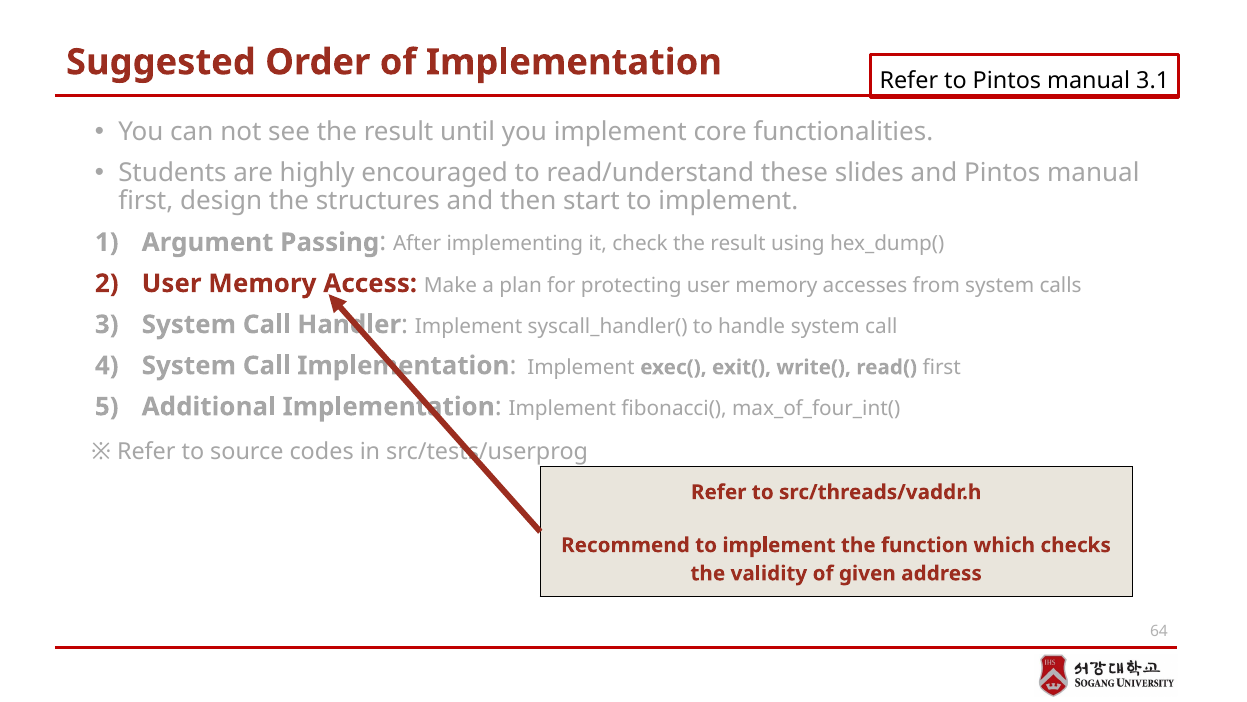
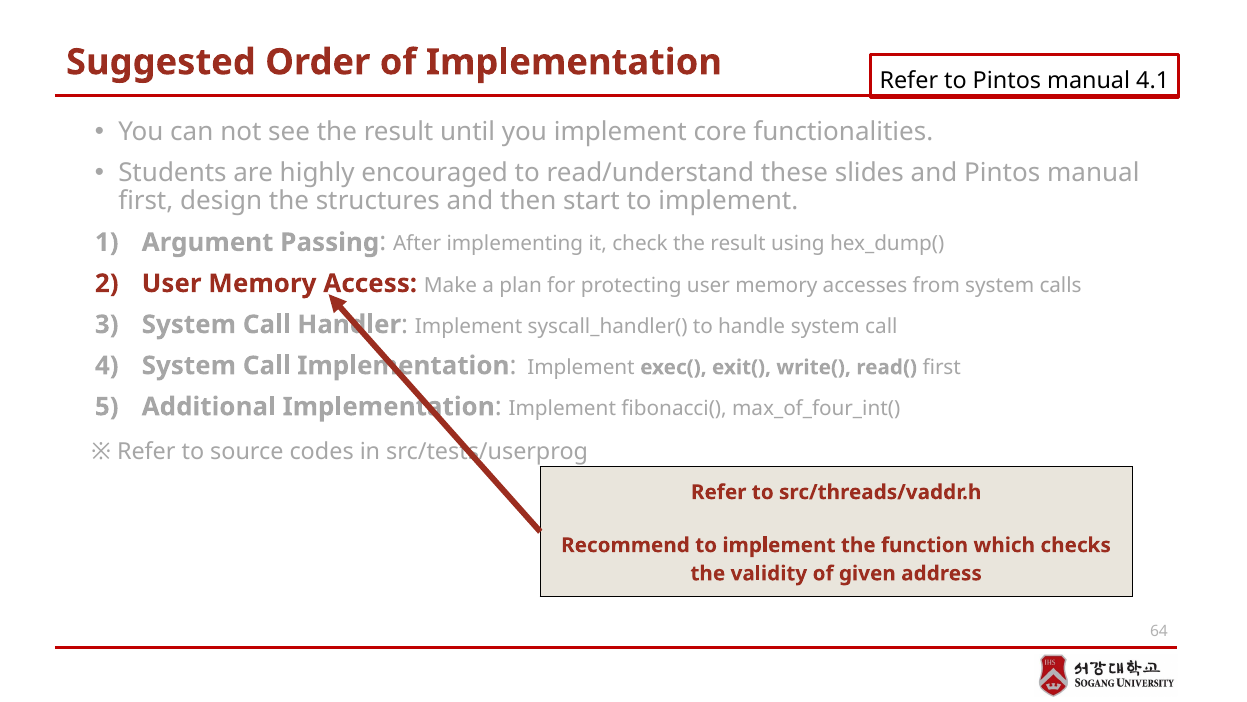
3.1: 3.1 -> 4.1 (1153, 81)
